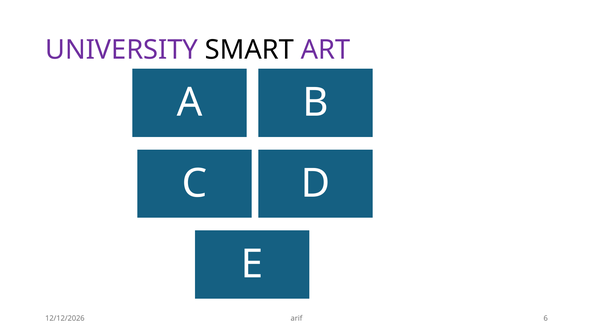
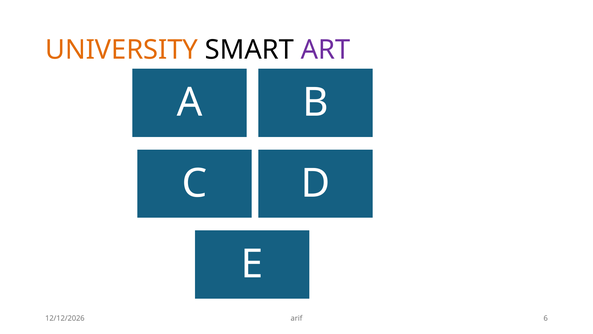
UNIVERSITY colour: purple -> orange (122, 50)
